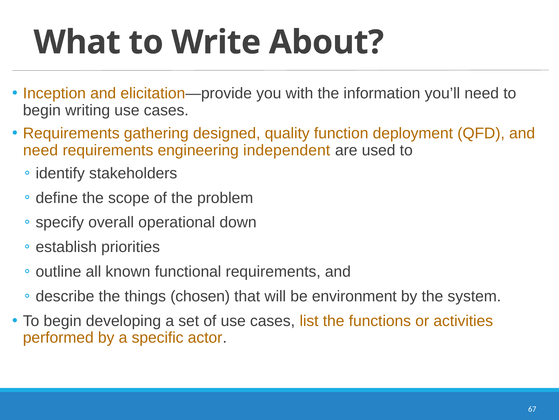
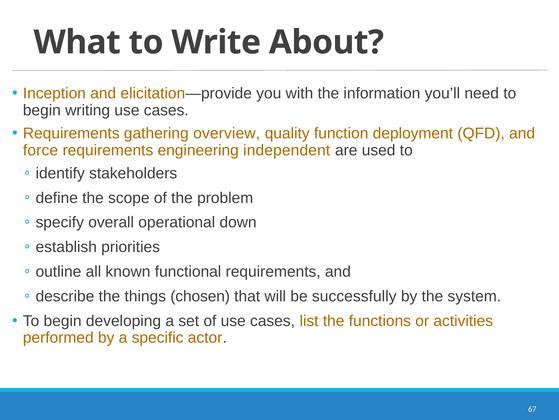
designed: designed -> overview (227, 133)
need: need -> force (41, 150)
environment: environment -> successfully (354, 296)
